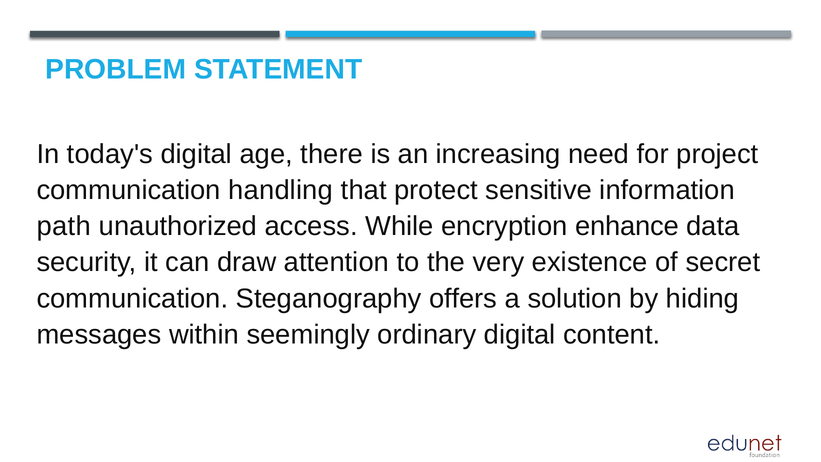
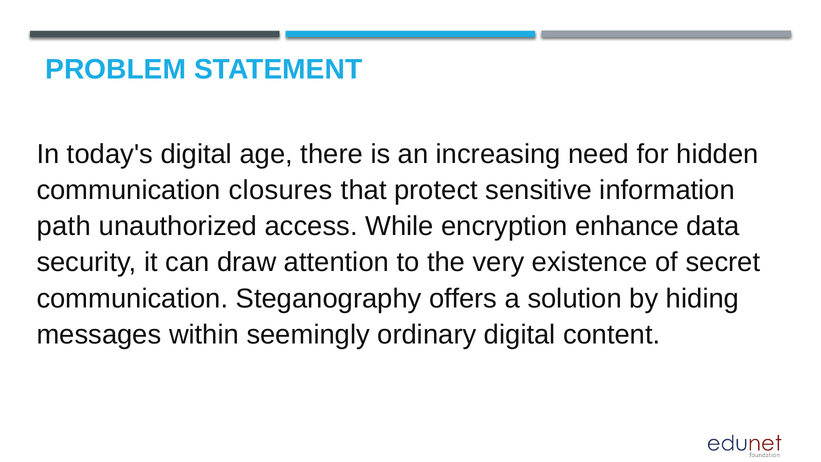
project: project -> hidden (717, 154)
handling: handling -> closures (281, 190)
